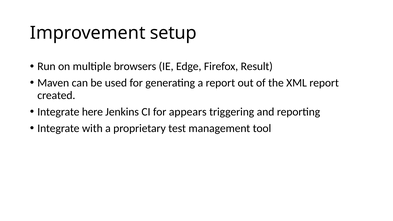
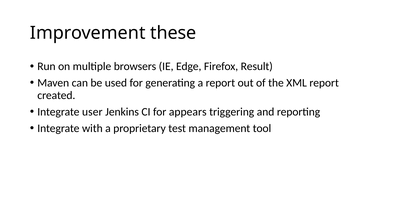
setup: setup -> these (173, 33)
here: here -> user (92, 112)
